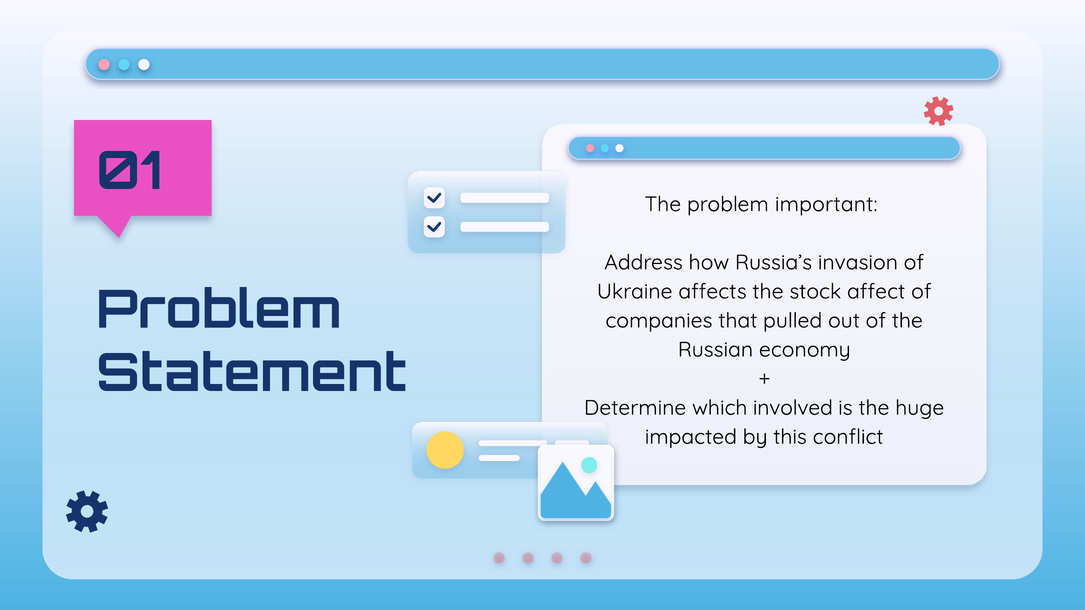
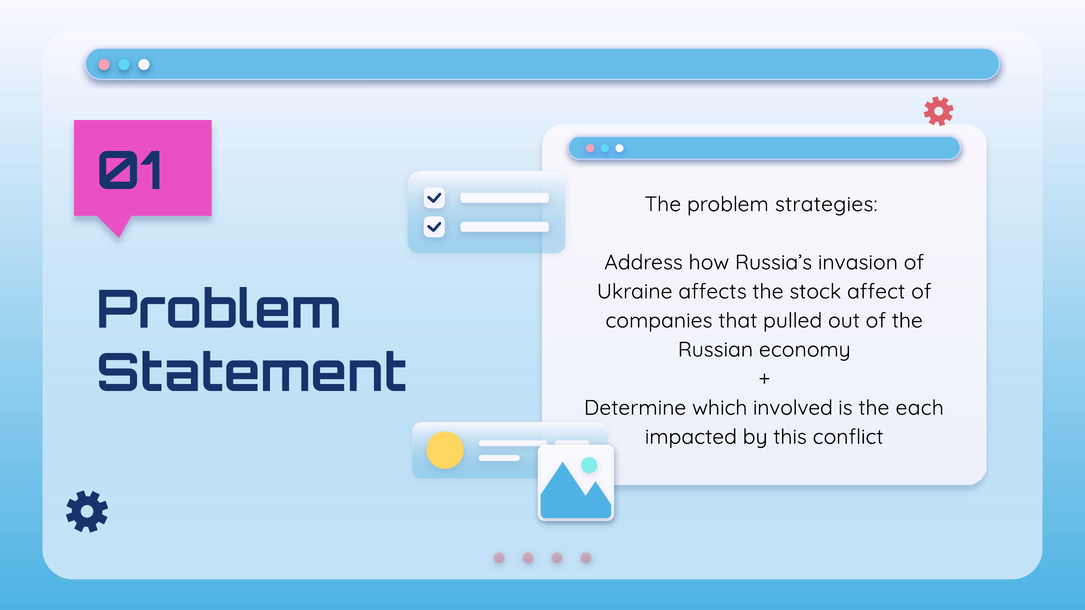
important: important -> strategies (826, 204)
huge: huge -> each (920, 408)
